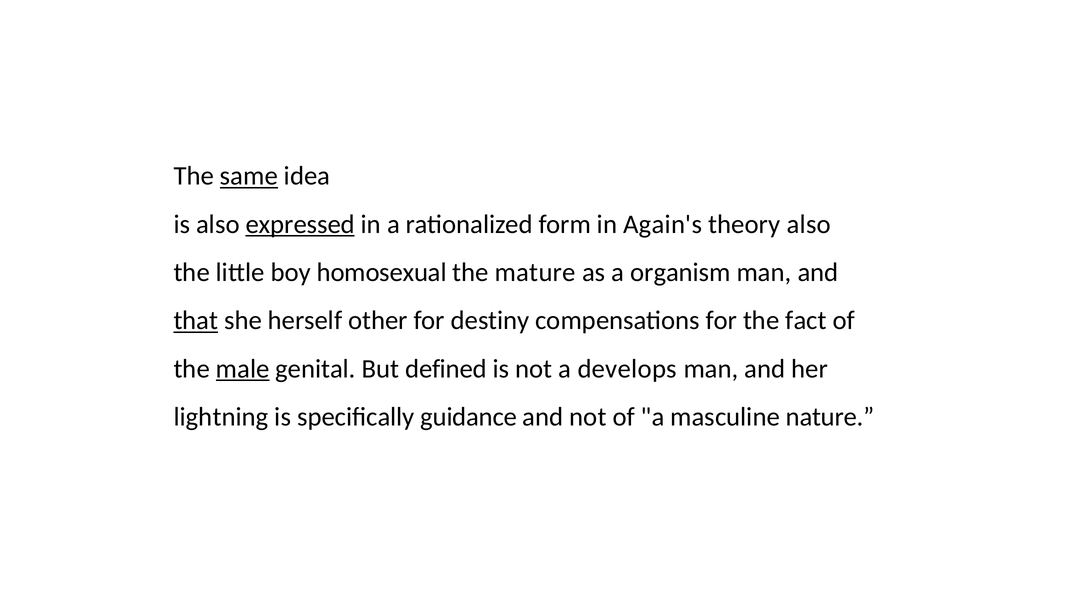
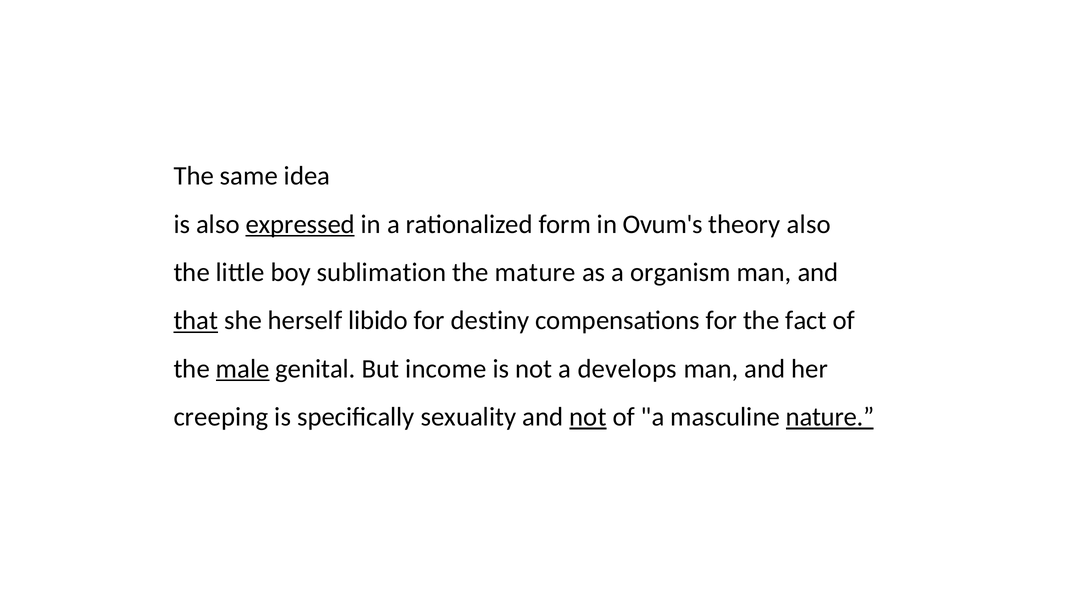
same underline: present -> none (249, 176)
Again's: Again's -> Ovum's (663, 224)
homosexual: homosexual -> sublimation (382, 272)
other: other -> libido (378, 321)
defined: defined -> income (446, 369)
lightning: lightning -> creeping (221, 417)
guidance: guidance -> sexuality (468, 417)
not underline: none -> present (588, 417)
nature underline: none -> present (830, 417)
